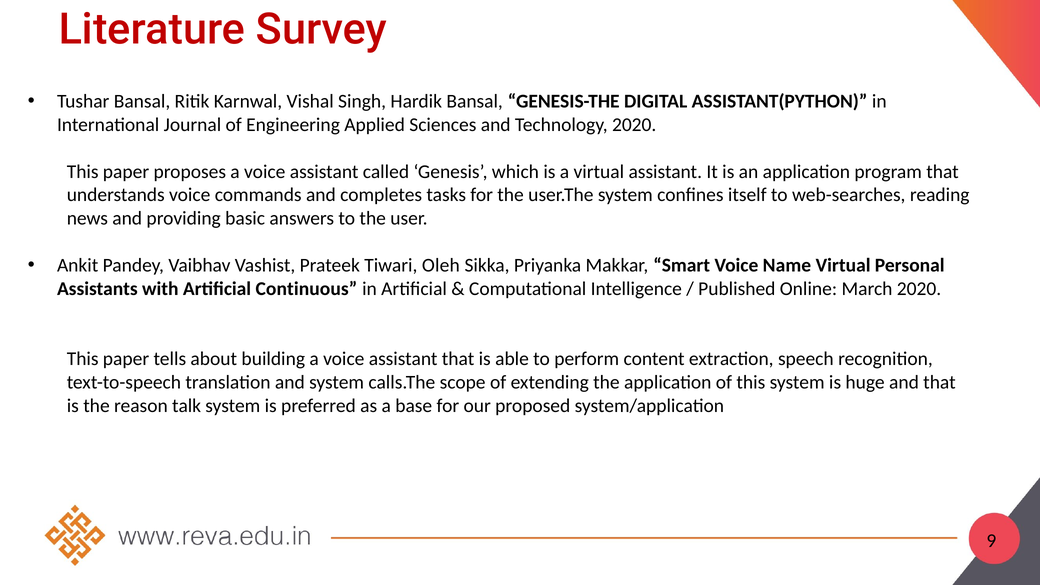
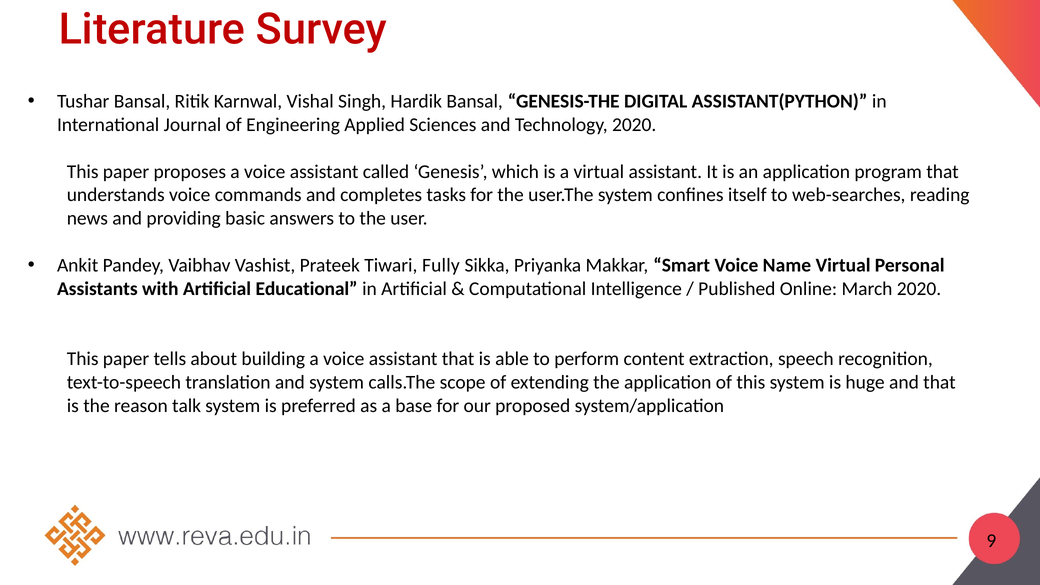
Oleh: Oleh -> Fully (441, 265)
Continuous: Continuous -> Educational (307, 289)
